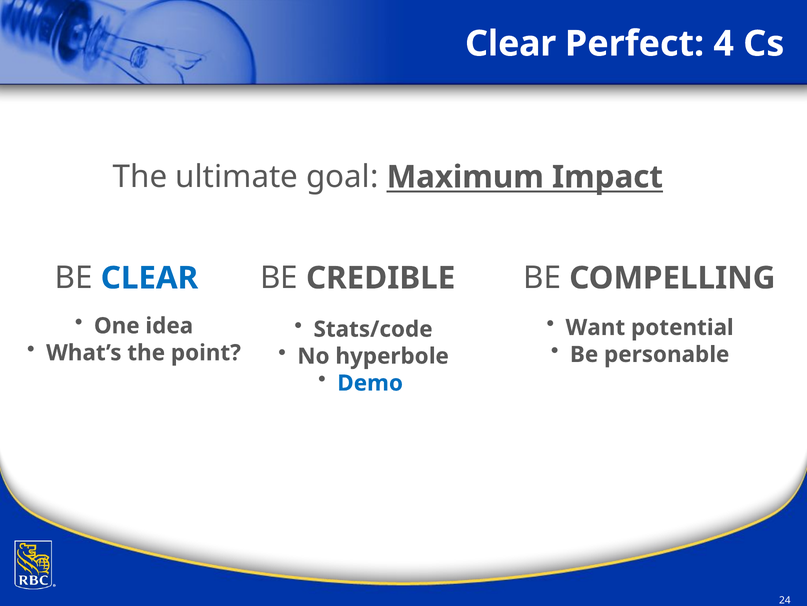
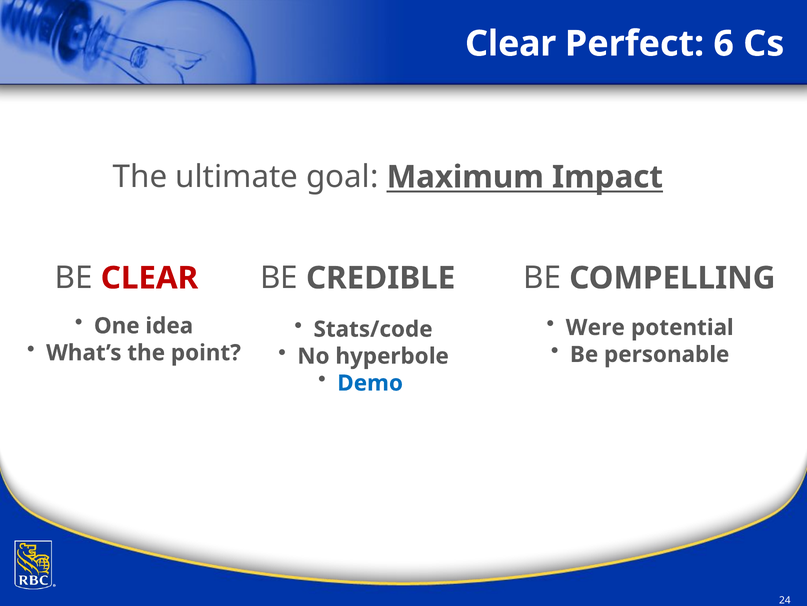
4: 4 -> 6 (724, 44)
CLEAR colour: blue -> red (149, 278)
Want: Want -> Were (595, 327)
